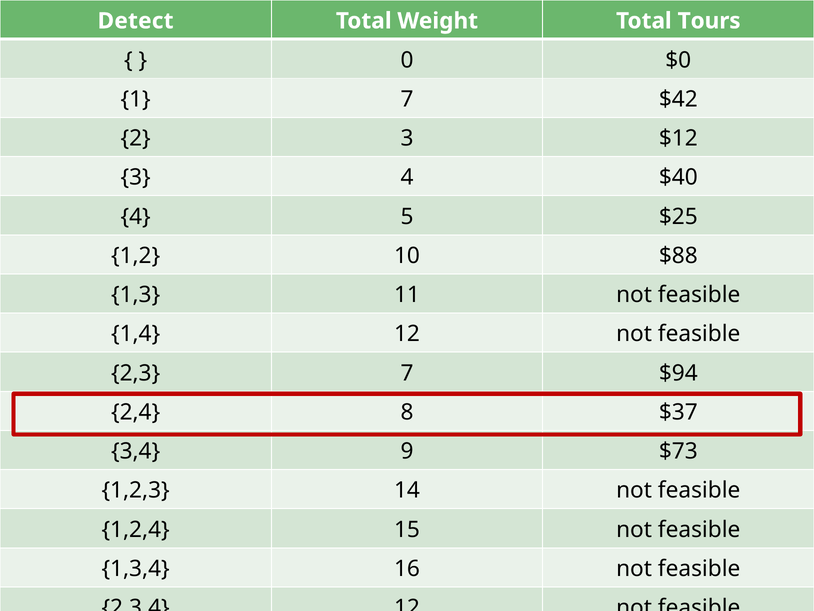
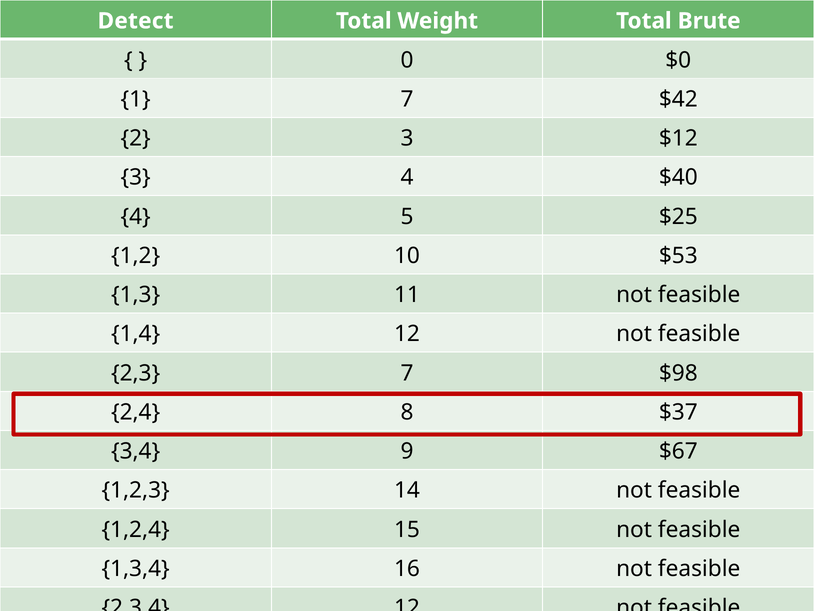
Tours: Tours -> Brute (709, 21)
$88: $88 -> $53 (678, 255)
$94: $94 -> $98 (678, 373)
$73: $73 -> $67 (678, 451)
